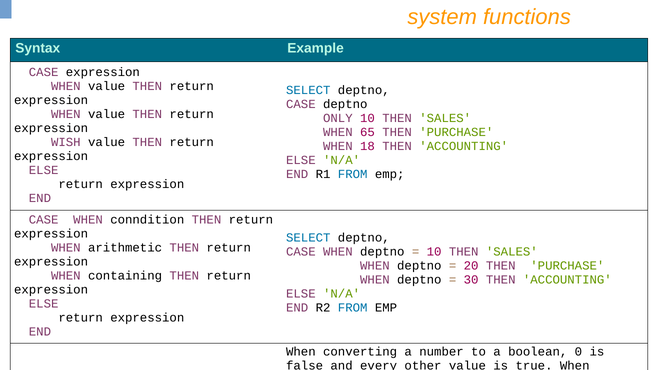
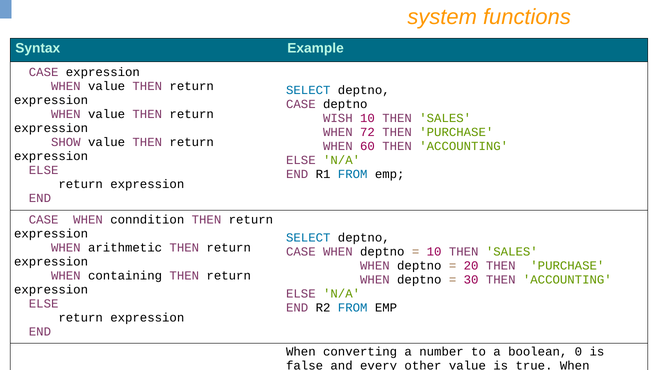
ONLY: ONLY -> WISH (338, 118)
65: 65 -> 72 (367, 132)
WISH: WISH -> SHOW (66, 142)
18: 18 -> 60 (367, 146)
